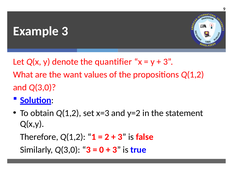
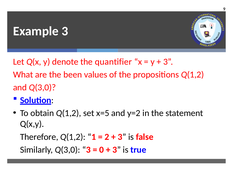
want: want -> been (73, 74)
x=3: x=3 -> x=5 (103, 113)
